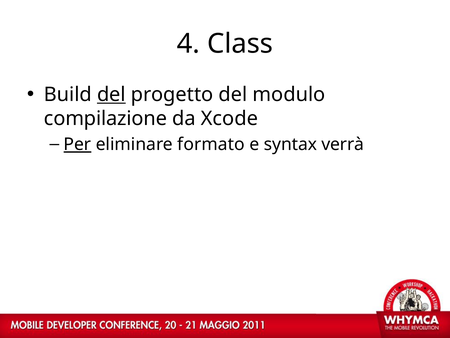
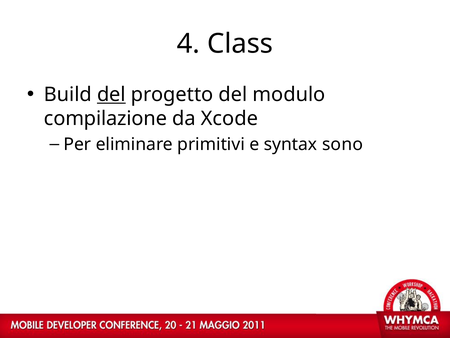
Per underline: present -> none (77, 144)
formato: formato -> primitivi (211, 144)
verrà: verrà -> sono (343, 144)
